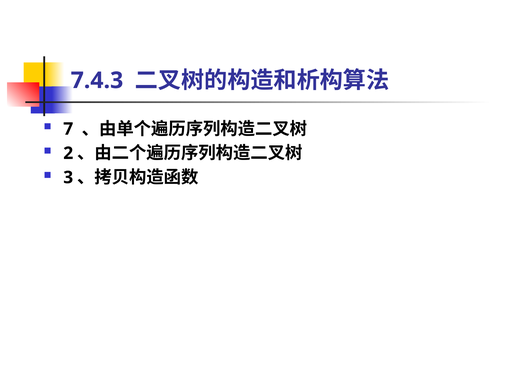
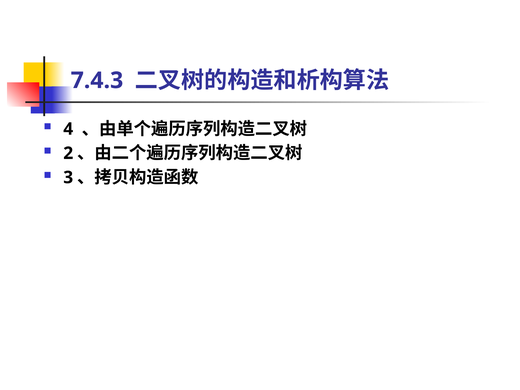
7: 7 -> 4 (68, 129)
